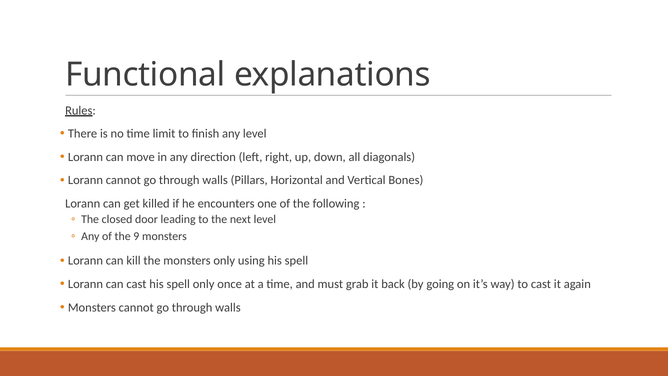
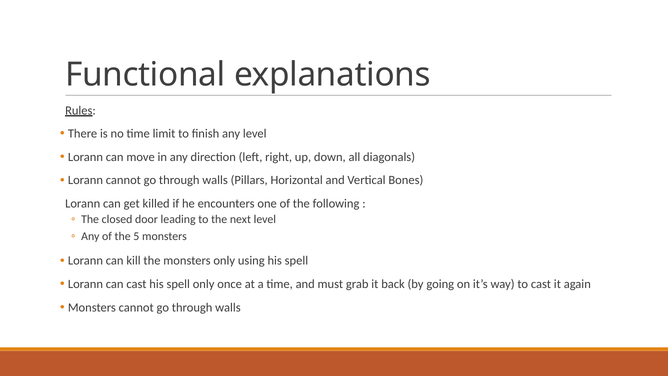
9: 9 -> 5 (136, 236)
